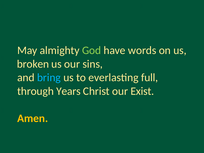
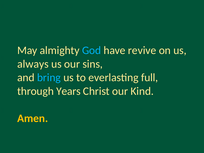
God colour: light green -> light blue (92, 50)
words: words -> revive (142, 50)
broken: broken -> always (33, 64)
Exist: Exist -> Kind (142, 91)
